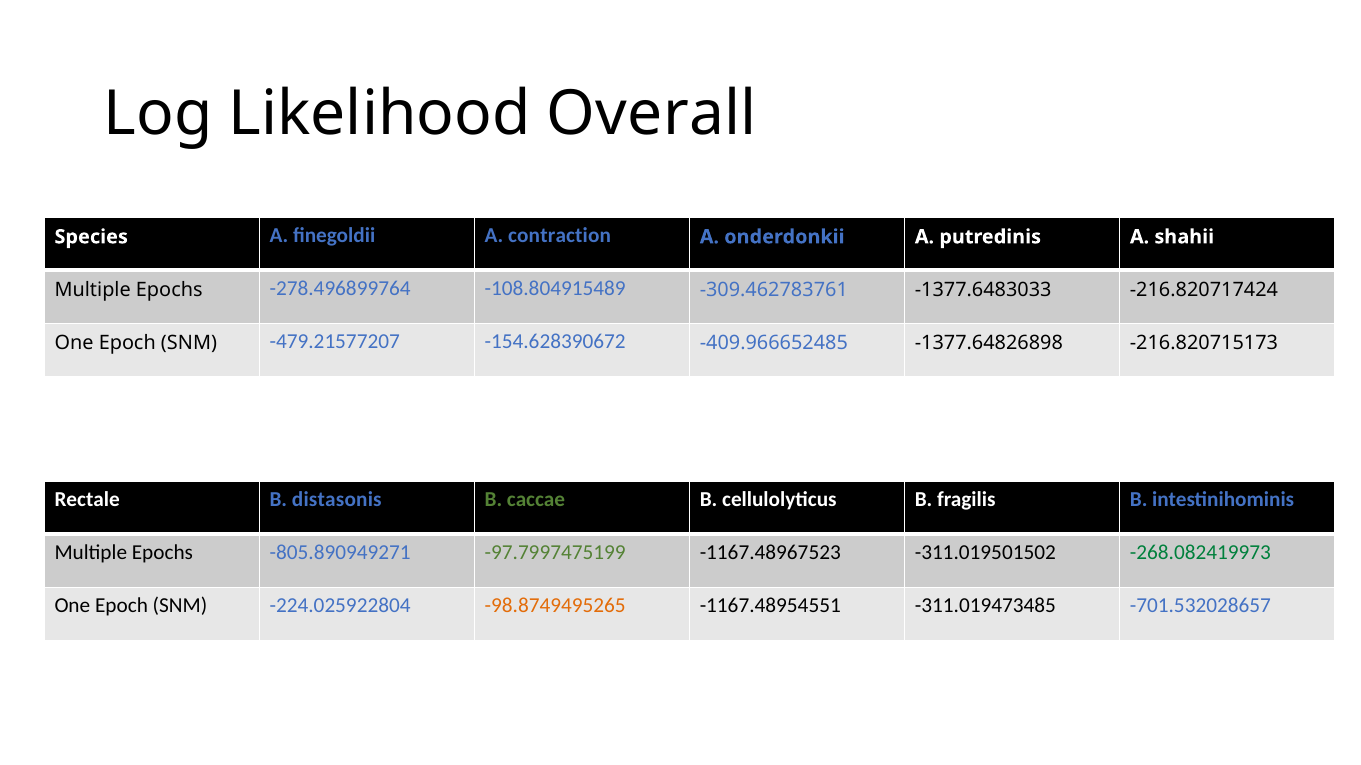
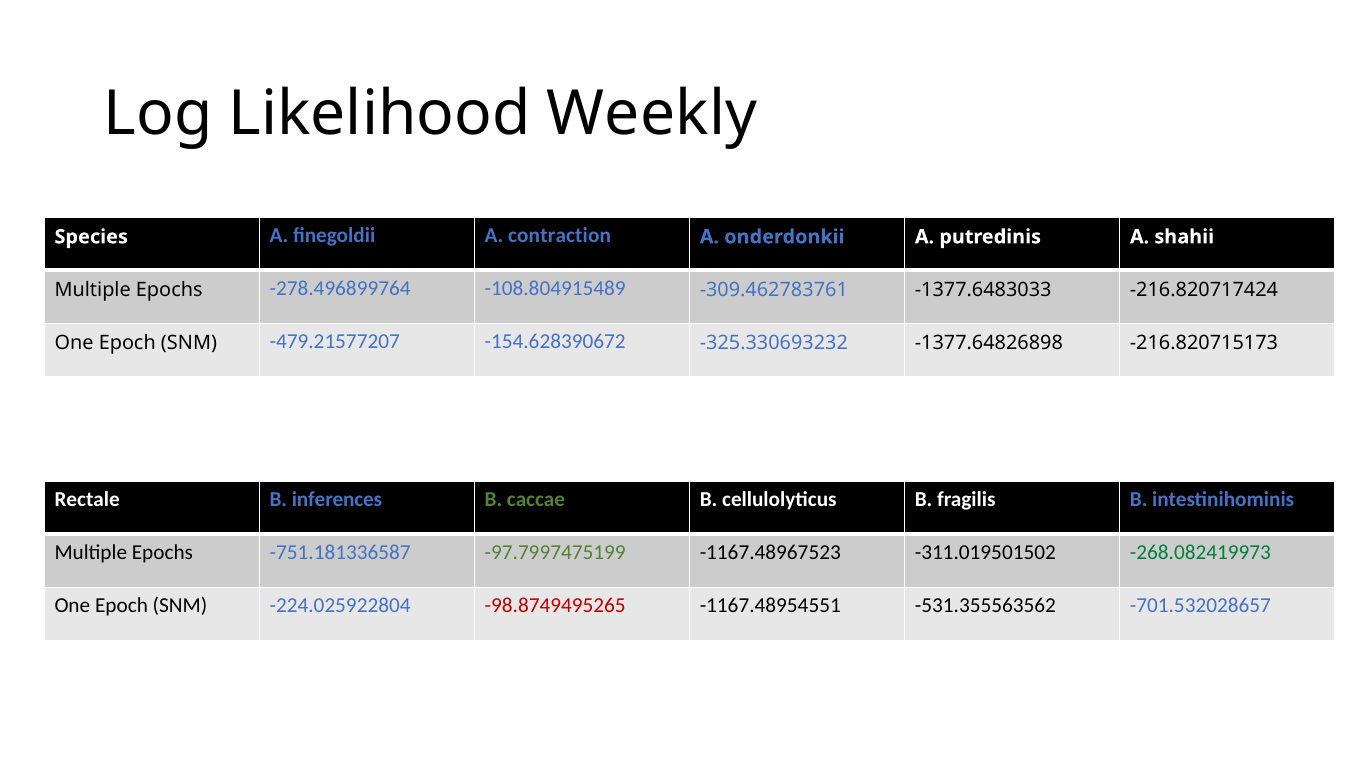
Overall: Overall -> Weekly (652, 114)
-409.966652485: -409.966652485 -> -325.330693232 (774, 343)
distasonis: distasonis -> inferences (337, 500)
-805.890949271: -805.890949271 -> -751.181336587 (340, 553)
-98.8749495265 colour: orange -> red (555, 606)
-311.019473485: -311.019473485 -> -531.355563562 (985, 606)
